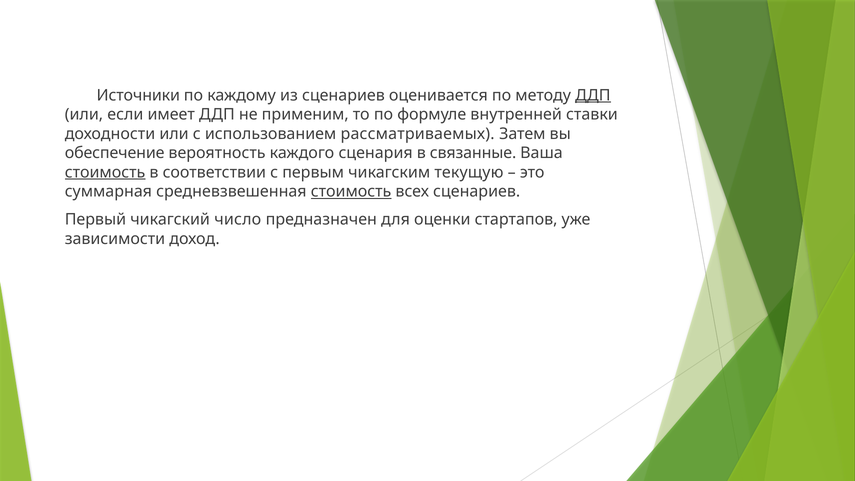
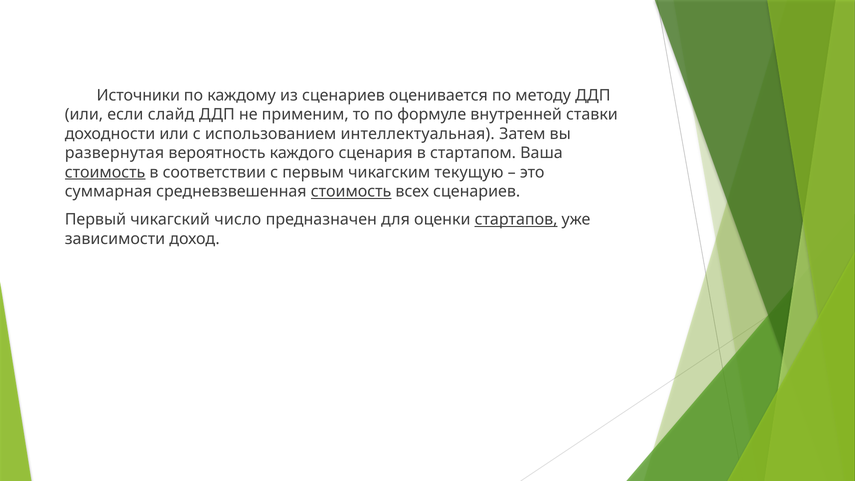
ДДП underline: present -> none (593, 95)
имеет: имеет -> слайд (171, 114)
рассматриваемых: рассматриваемых -> интеллектуальная (418, 134)
обеспечение: обеспечение -> развернутая (114, 153)
связанные: связанные -> стартапом (473, 153)
стартапов underline: none -> present (516, 220)
